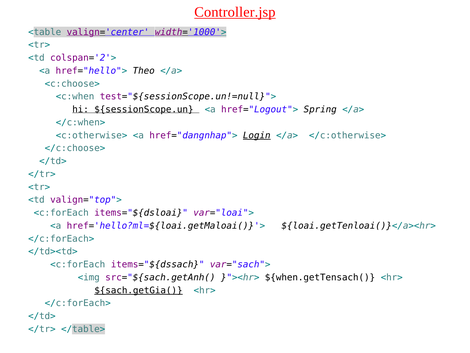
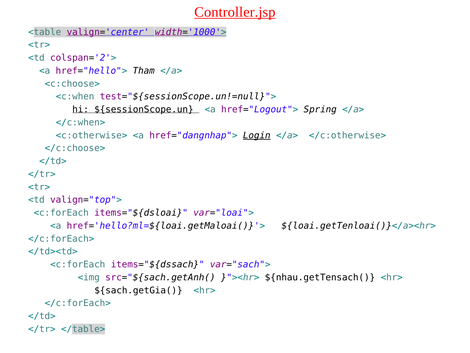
Theo: Theo -> Tham (144, 71)
${when.getTensach(: ${when.getTensach( -> ${nhau.getTensach( (320, 277)
${sach.getGia( underline: present -> none (138, 290)
